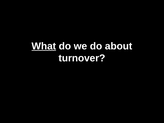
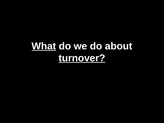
turnover underline: none -> present (82, 58)
